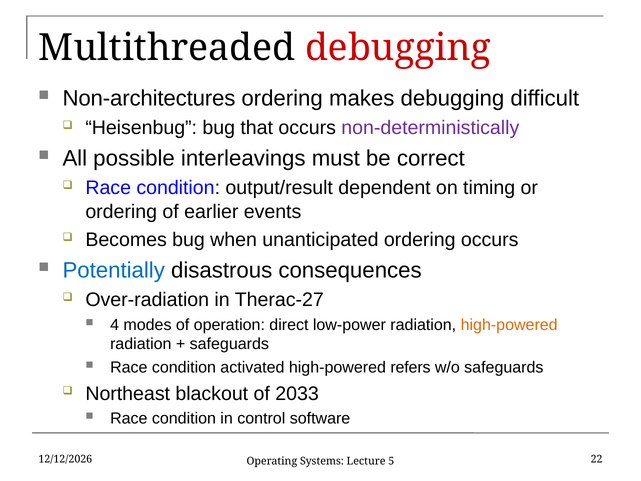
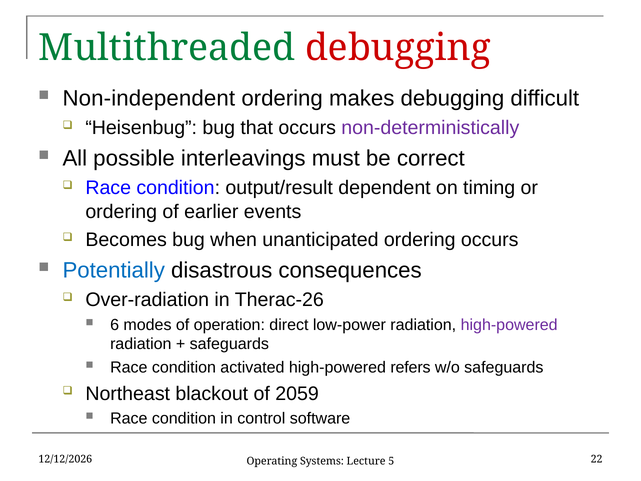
Multithreaded colour: black -> green (167, 48)
Non-architectures: Non-architectures -> Non-independent (149, 98)
Therac-27: Therac-27 -> Therac-26 (279, 300)
4: 4 -> 6 (115, 325)
high-powered colour: orange -> purple (509, 325)
2033: 2033 -> 2059 (297, 393)
